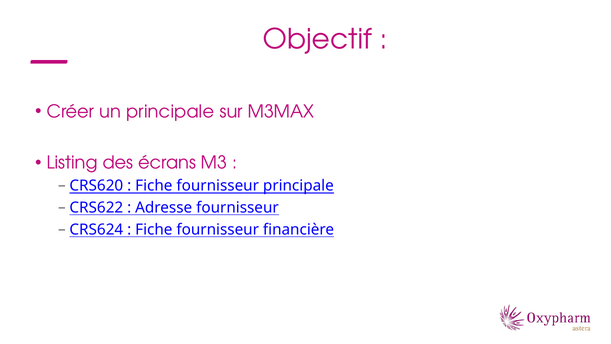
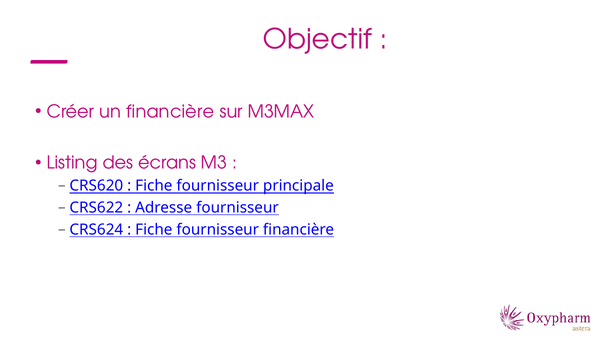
un principale: principale -> financière (170, 112)
